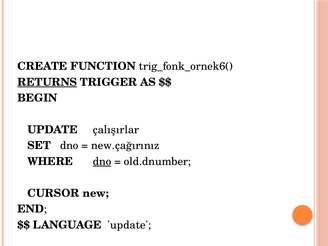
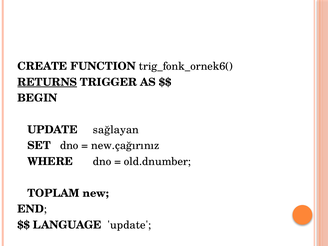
çalışırlar: çalışırlar -> sağlayan (116, 130)
dno underline: present -> none (102, 161)
CURSOR: CURSOR -> TOPLAM (53, 193)
